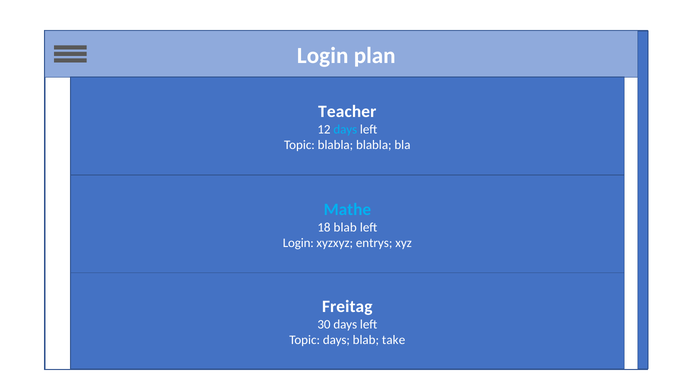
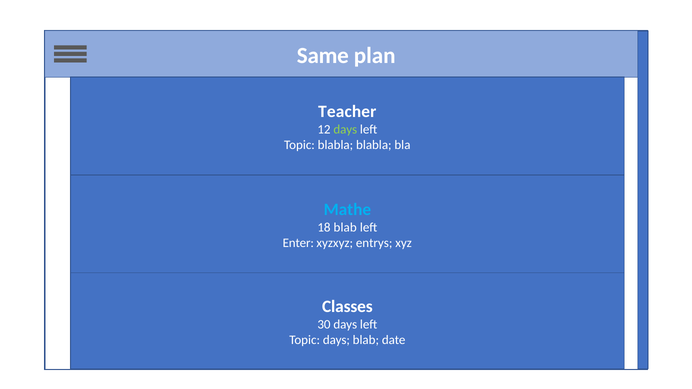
Login: Login -> Same (323, 56)
days colour: light blue -> light green (345, 130)
Login: Login -> Enter (298, 243)
Freitag: Freitag -> Classes (347, 307)
take: take -> date (394, 340)
